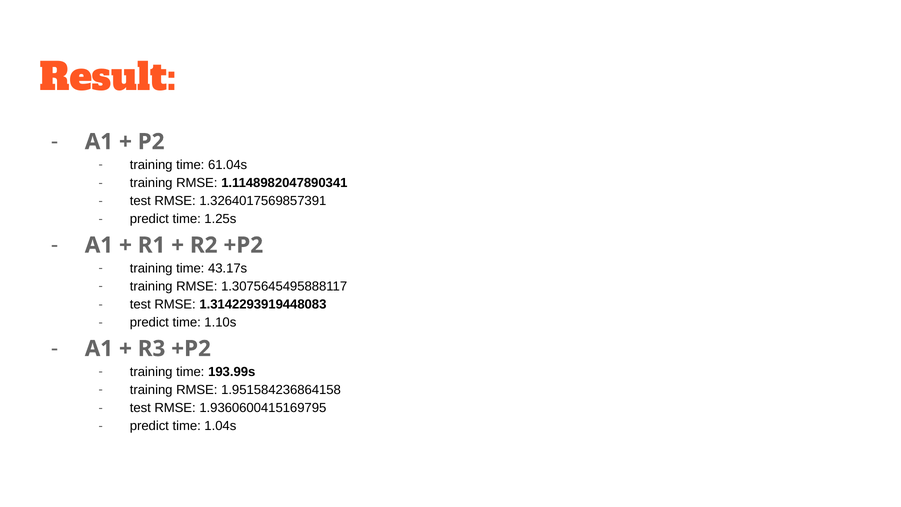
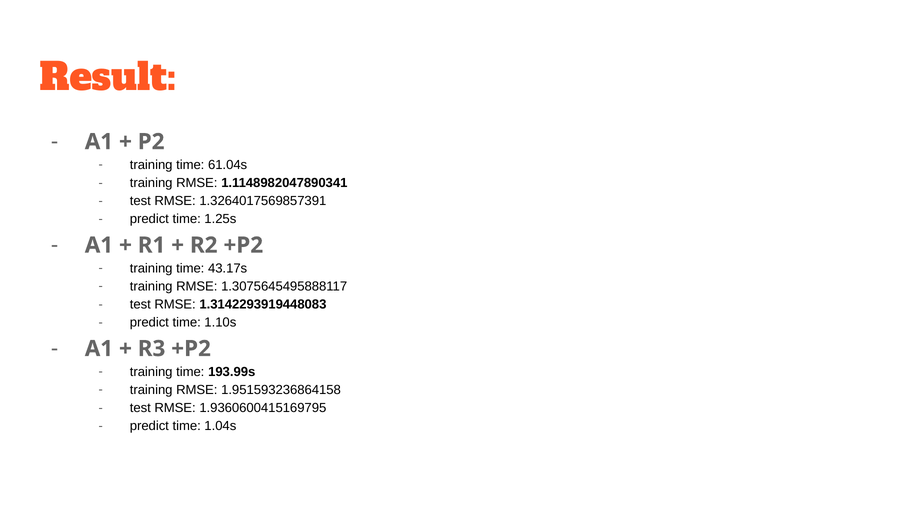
1.951584236864158: 1.951584236864158 -> 1.951593236864158 (281, 390)
